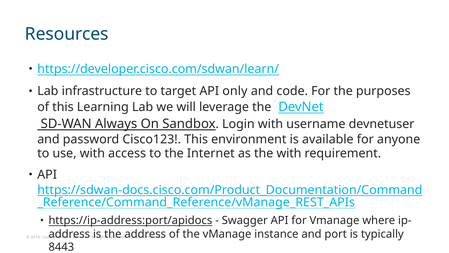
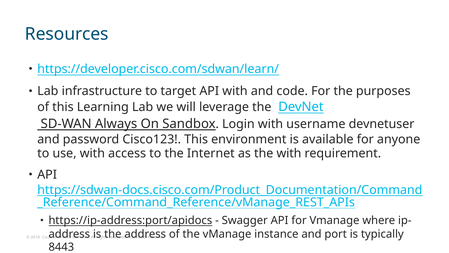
API only: only -> with (235, 91)
